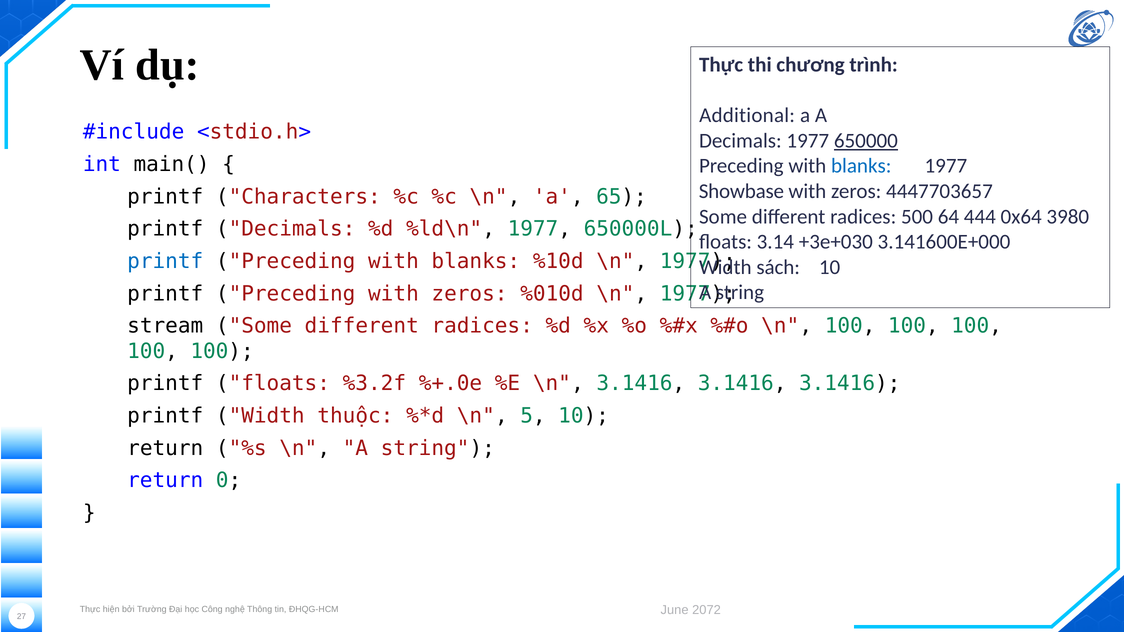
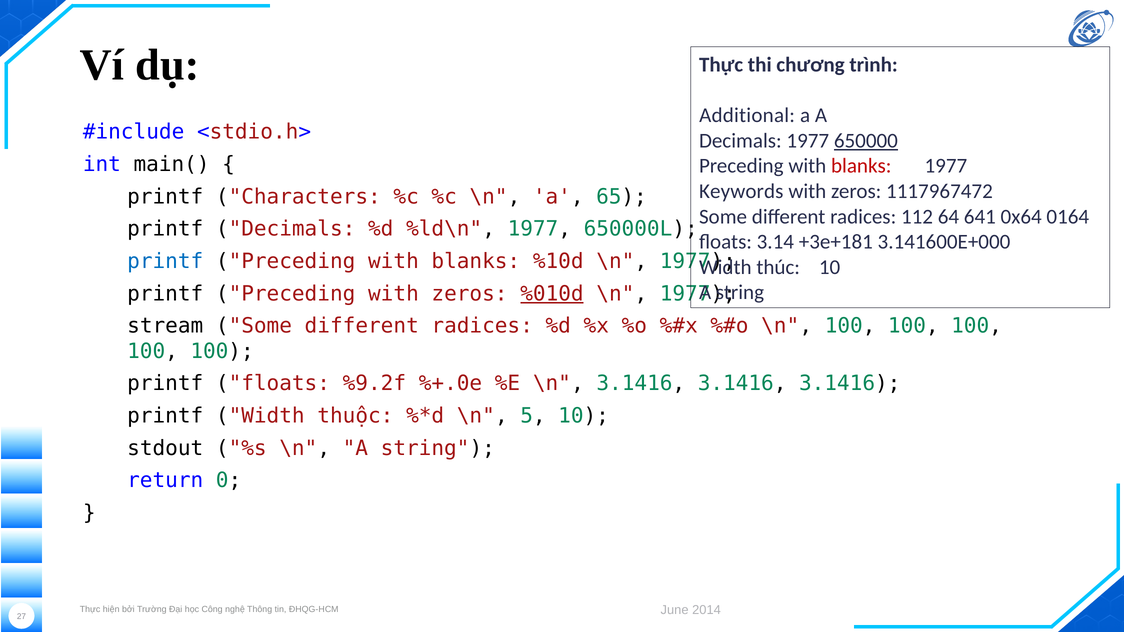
blanks colour: blue -> red (861, 166)
Showbase: Showbase -> Keywords (741, 191)
4447703657: 4447703657 -> 1117967472 (939, 191)
500: 500 -> 112 (917, 217)
444: 444 -> 641 (980, 217)
3980: 3980 -> 0164 (1068, 217)
+3e+030: +3e+030 -> +3e+181 (836, 242)
sách: sách -> thúc (778, 267)
%010d underline: none -> present (552, 294)
%3.2f: %3.2f -> %9.2f (374, 384)
return: return -> stdout (165, 448)
2072: 2072 -> 2014 (707, 610)
